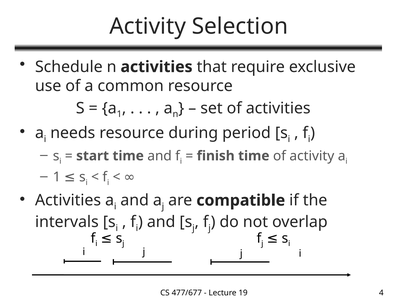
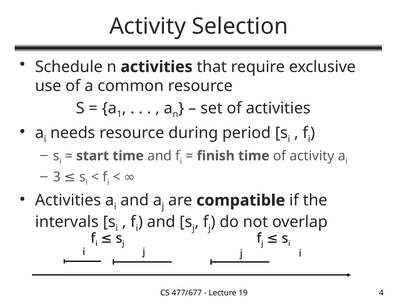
1: 1 -> 3 (57, 177)
